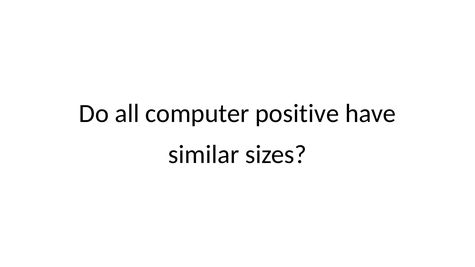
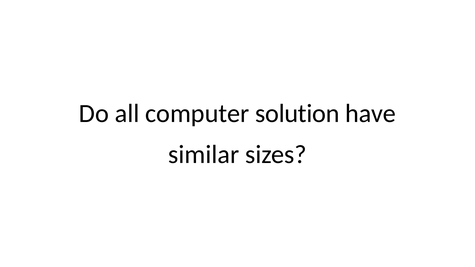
positive: positive -> solution (297, 114)
